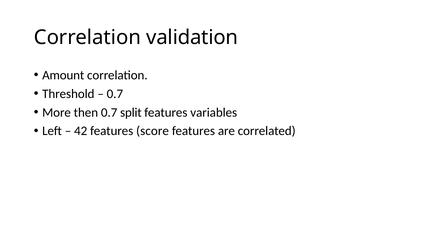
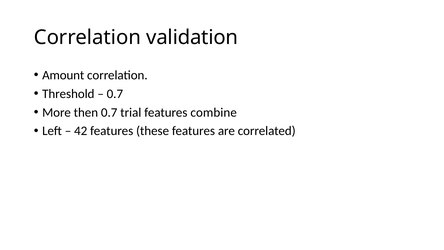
split: split -> trial (131, 112)
variables: variables -> combine (214, 112)
score: score -> these (153, 131)
